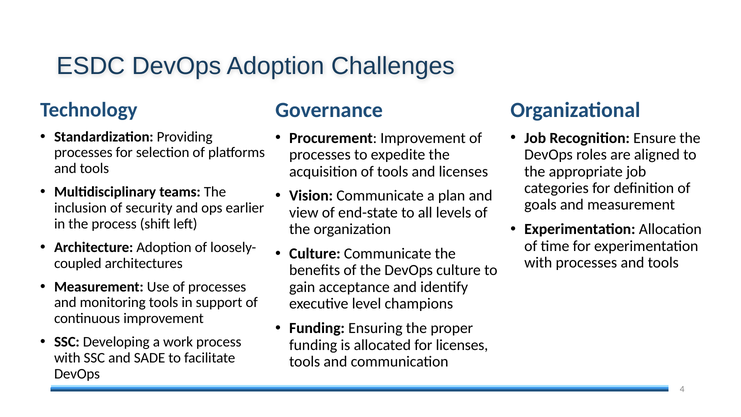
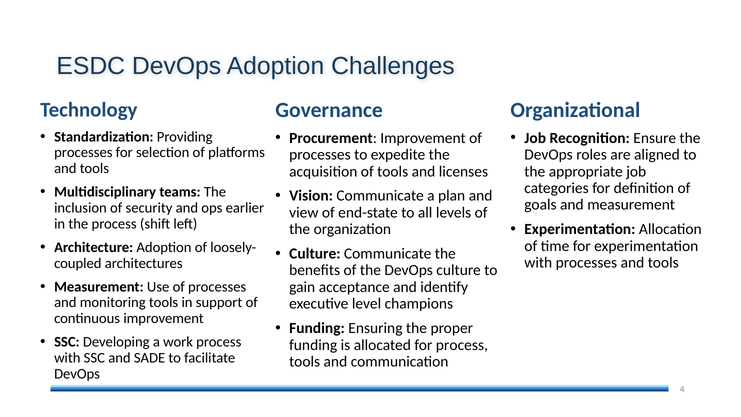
for licenses: licenses -> process (462, 345)
